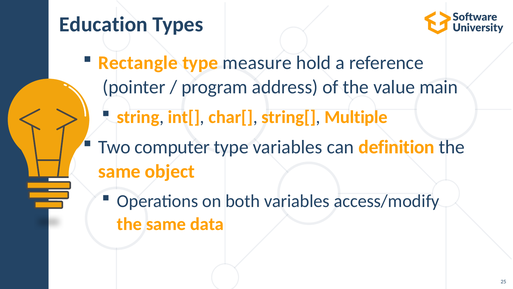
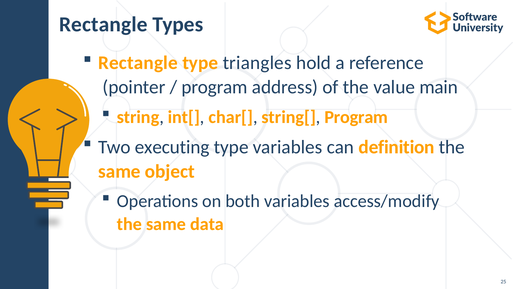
Education: Education -> Rectangle (103, 24)
measure: measure -> triangles (257, 63)
string[ Multiple: Multiple -> Program (356, 117)
computer: computer -> executing (172, 147)
